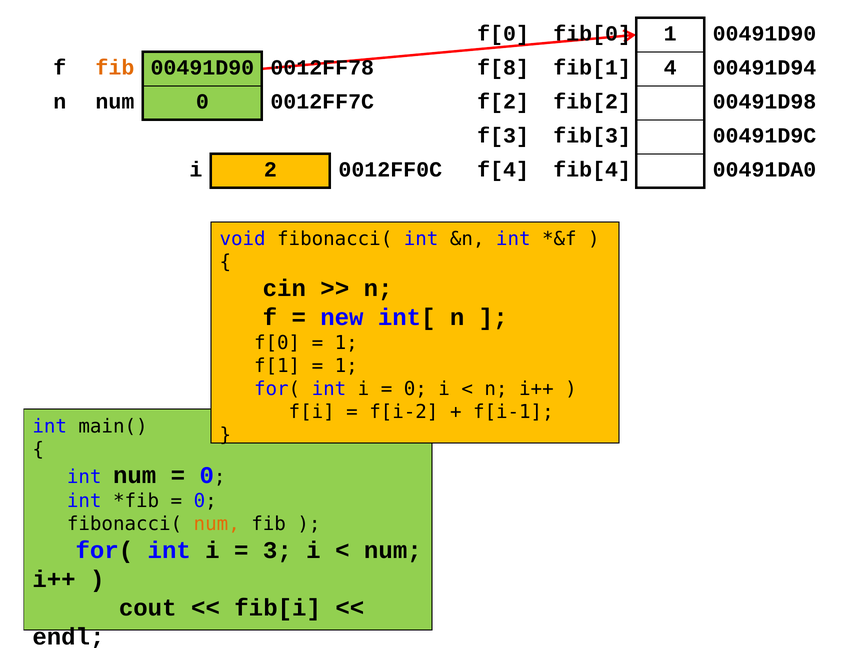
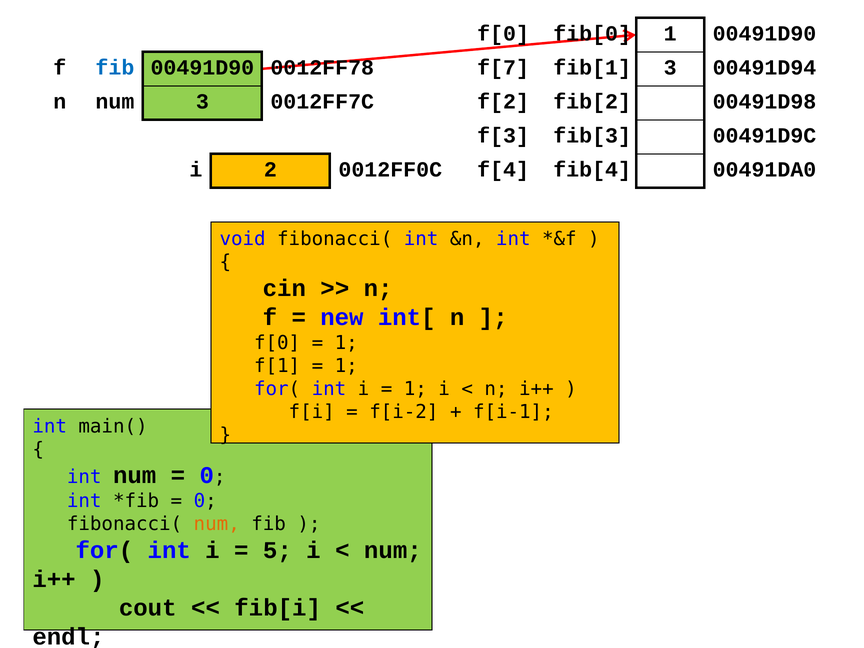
fib colour: orange -> blue (115, 67)
f[8: f[8 -> f[7 (503, 67)
fib[1 4: 4 -> 3 (670, 67)
num 0: 0 -> 3 (202, 101)
0: 0 -> 1 (415, 389)
3: 3 -> 5 (277, 550)
